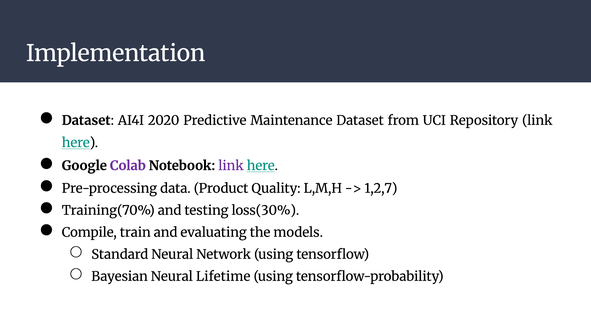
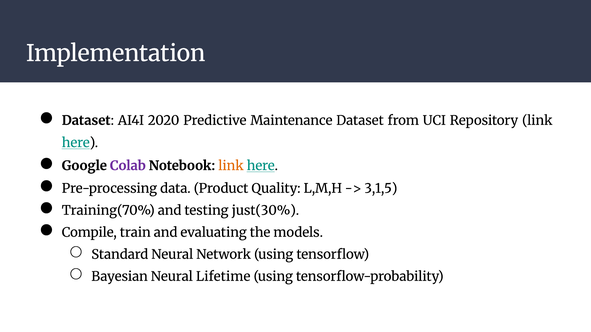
link colour: purple -> orange (231, 166)
1,2,7: 1,2,7 -> 3,1,5 (381, 189)
loss(30%: loss(30% -> just(30% (265, 211)
